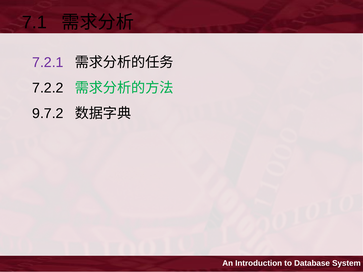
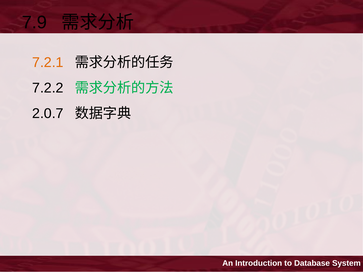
7.1: 7.1 -> 7.9 (34, 22)
7.2.1 colour: purple -> orange (48, 63)
9.7.2: 9.7.2 -> 2.0.7 (48, 113)
